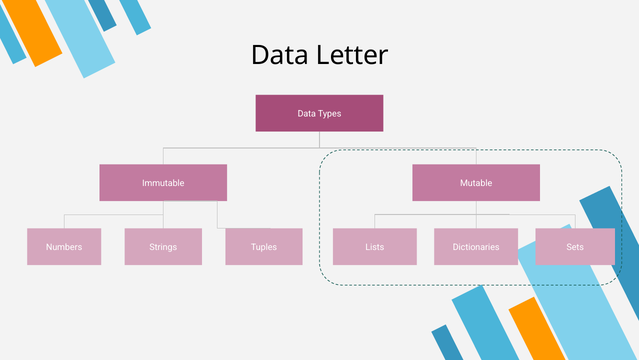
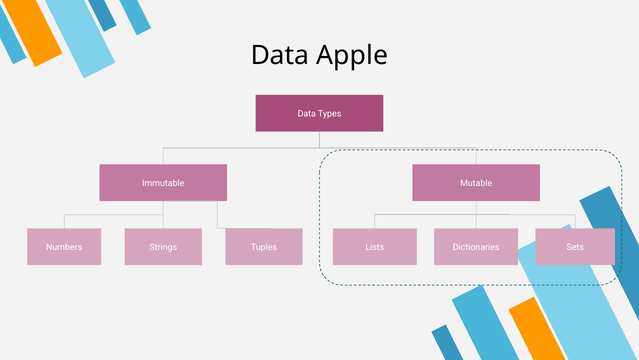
Letter: Letter -> Apple (352, 55)
